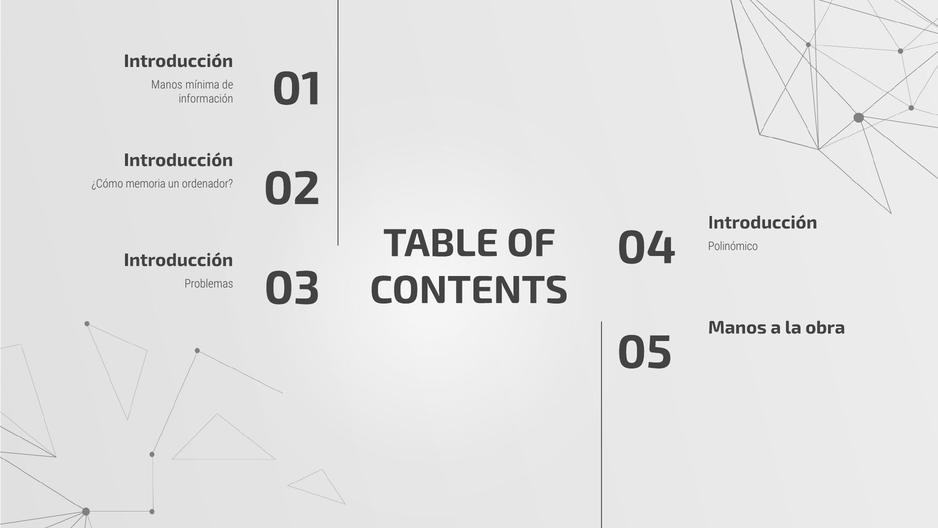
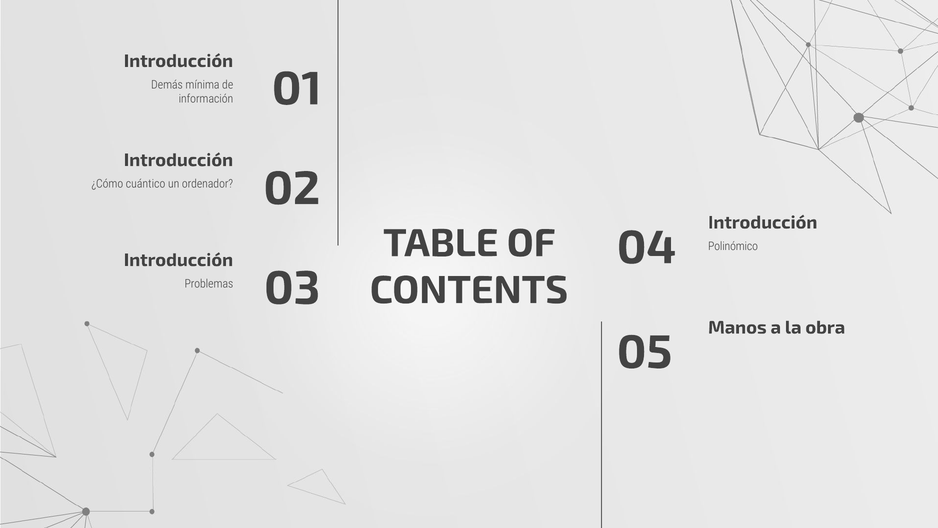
Manos: Manos -> Demás (167, 85)
memoria: memoria -> cuántico (146, 184)
